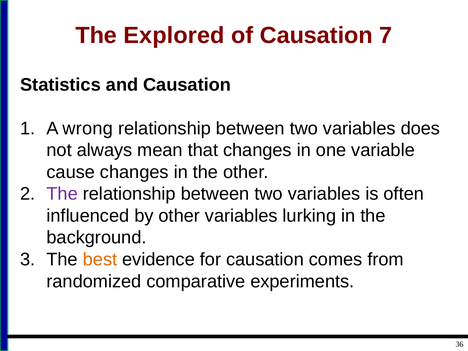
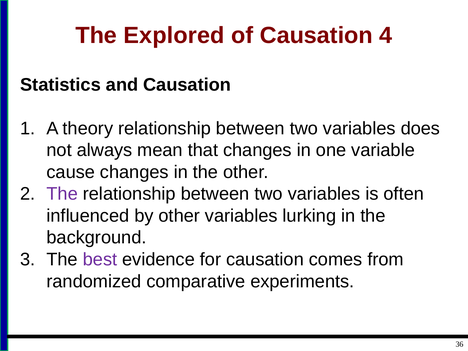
7: 7 -> 4 (386, 36)
wrong: wrong -> theory (88, 128)
best colour: orange -> purple (100, 259)
